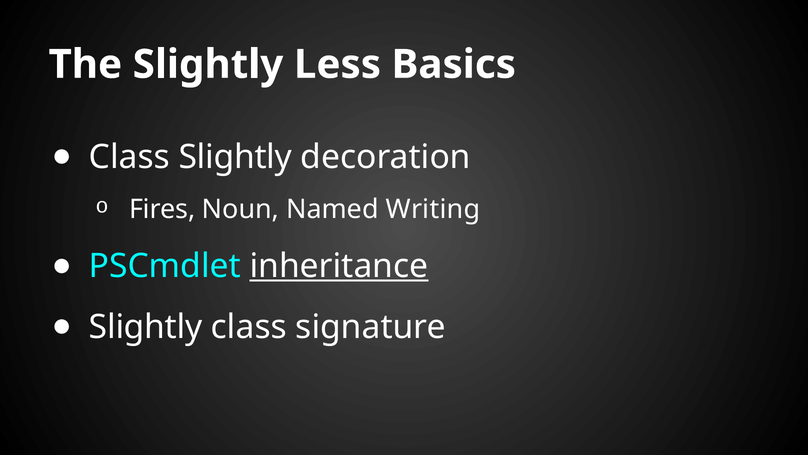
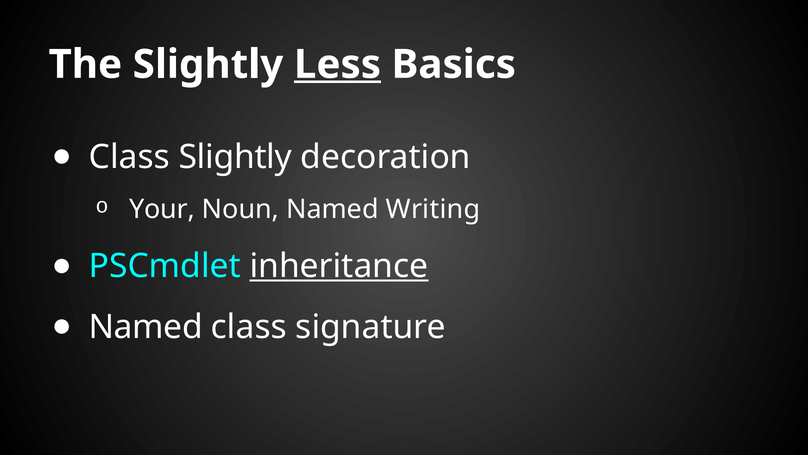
Less underline: none -> present (337, 64)
Fires: Fires -> Your (162, 209)
Slightly: Slightly -> Named (146, 327)
